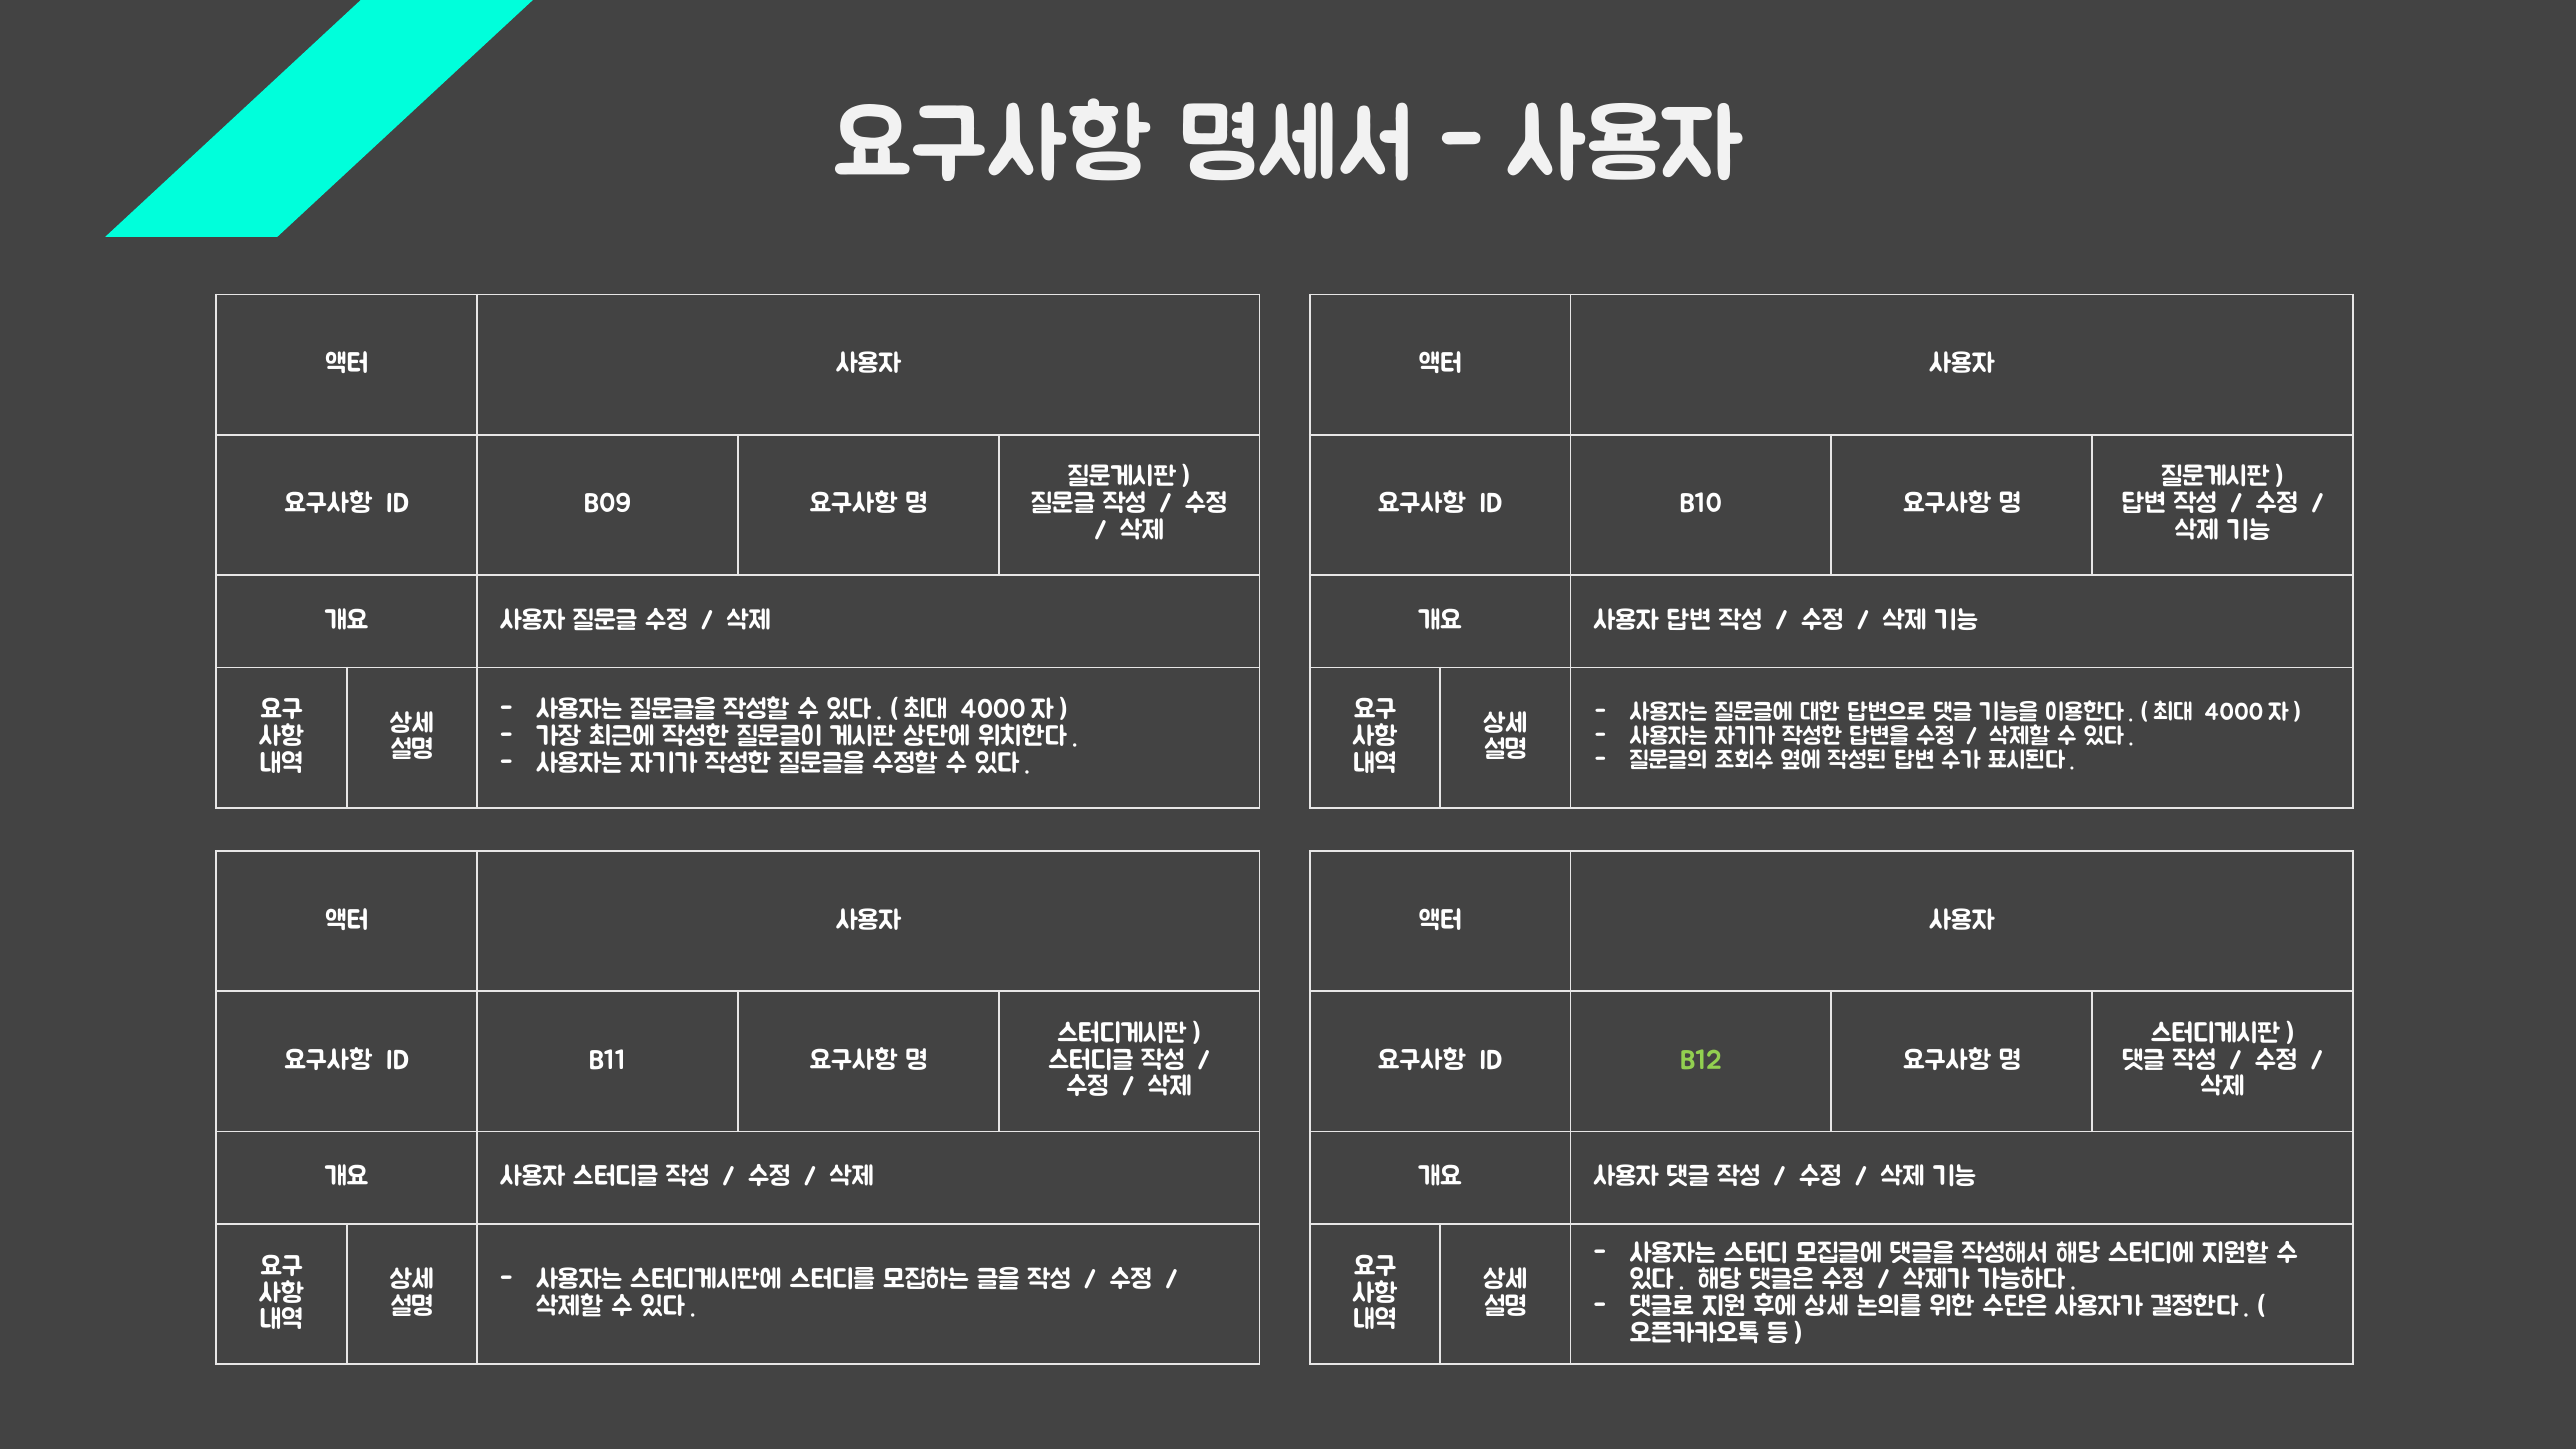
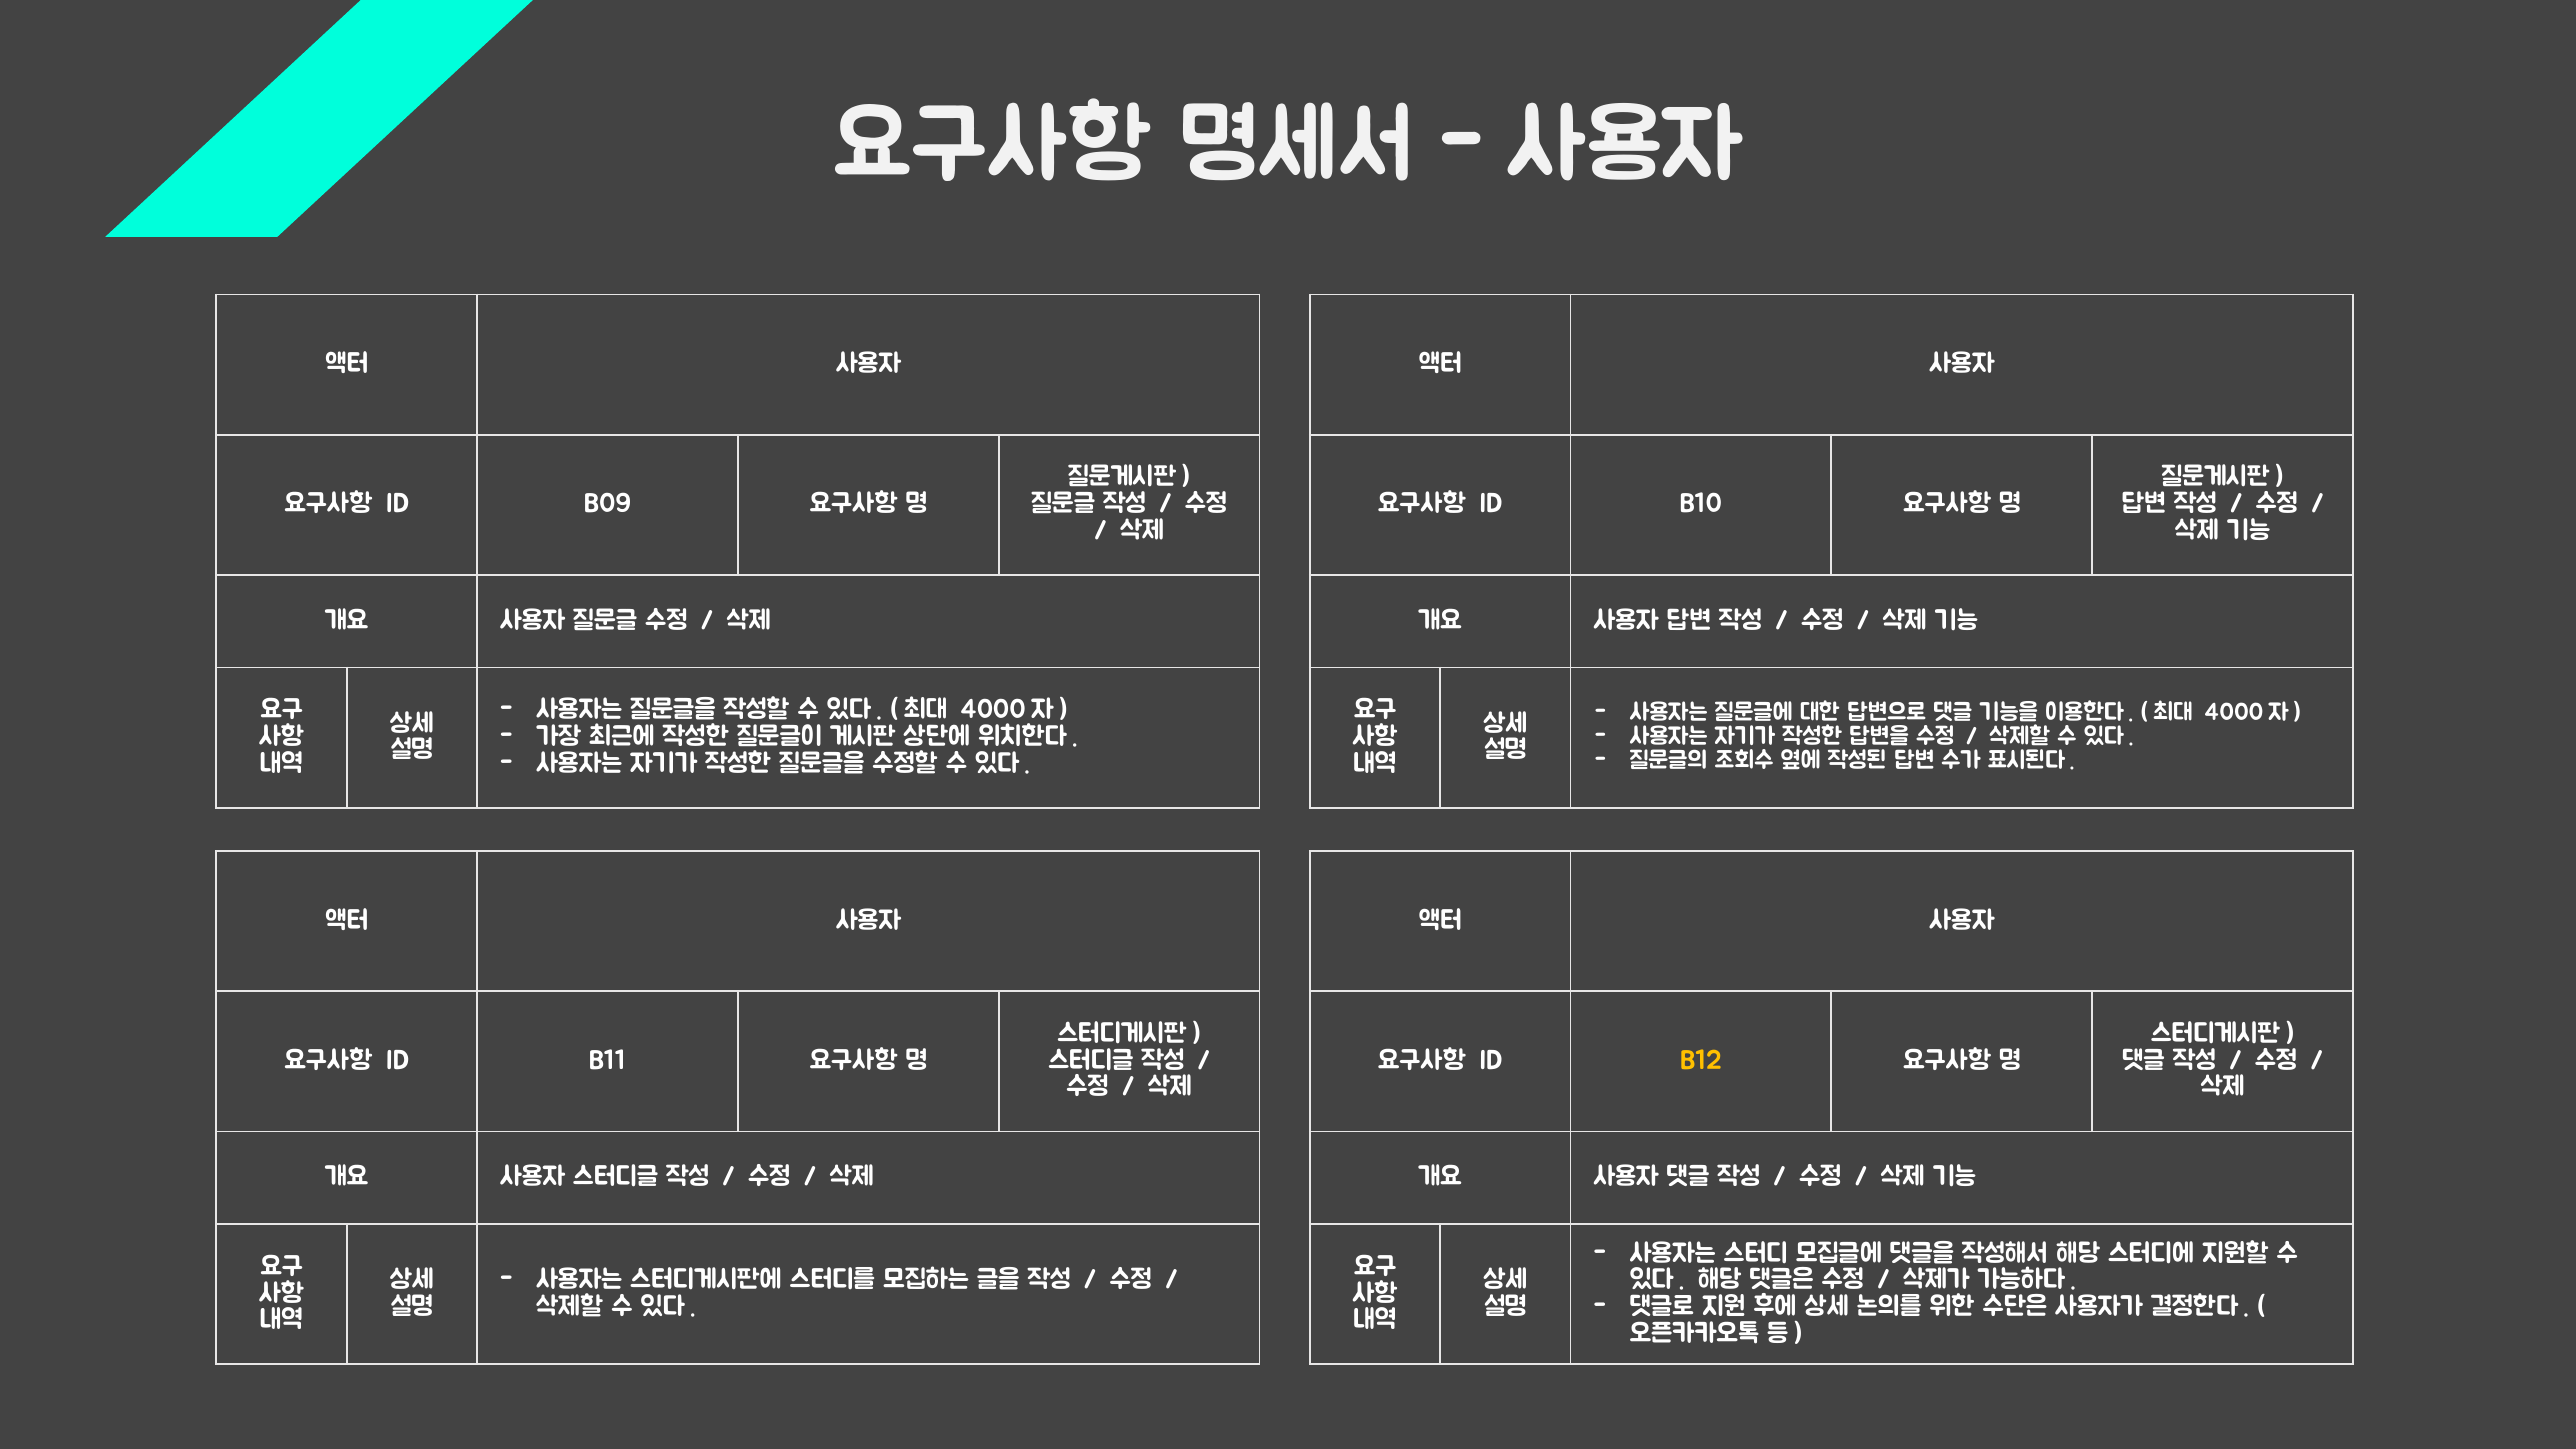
B12 colour: light green -> yellow (1701, 1060)
